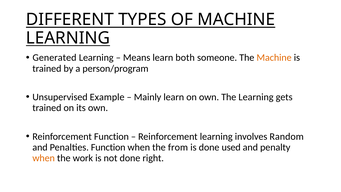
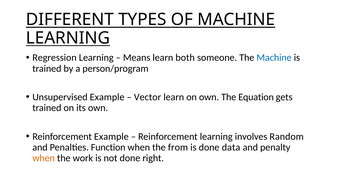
Generated: Generated -> Regression (55, 58)
Machine colour: orange -> blue (274, 58)
Mainly: Mainly -> Vector (148, 97)
The Learning: Learning -> Equation (256, 97)
Reinforcement Function: Function -> Example (111, 136)
used: used -> data (231, 147)
